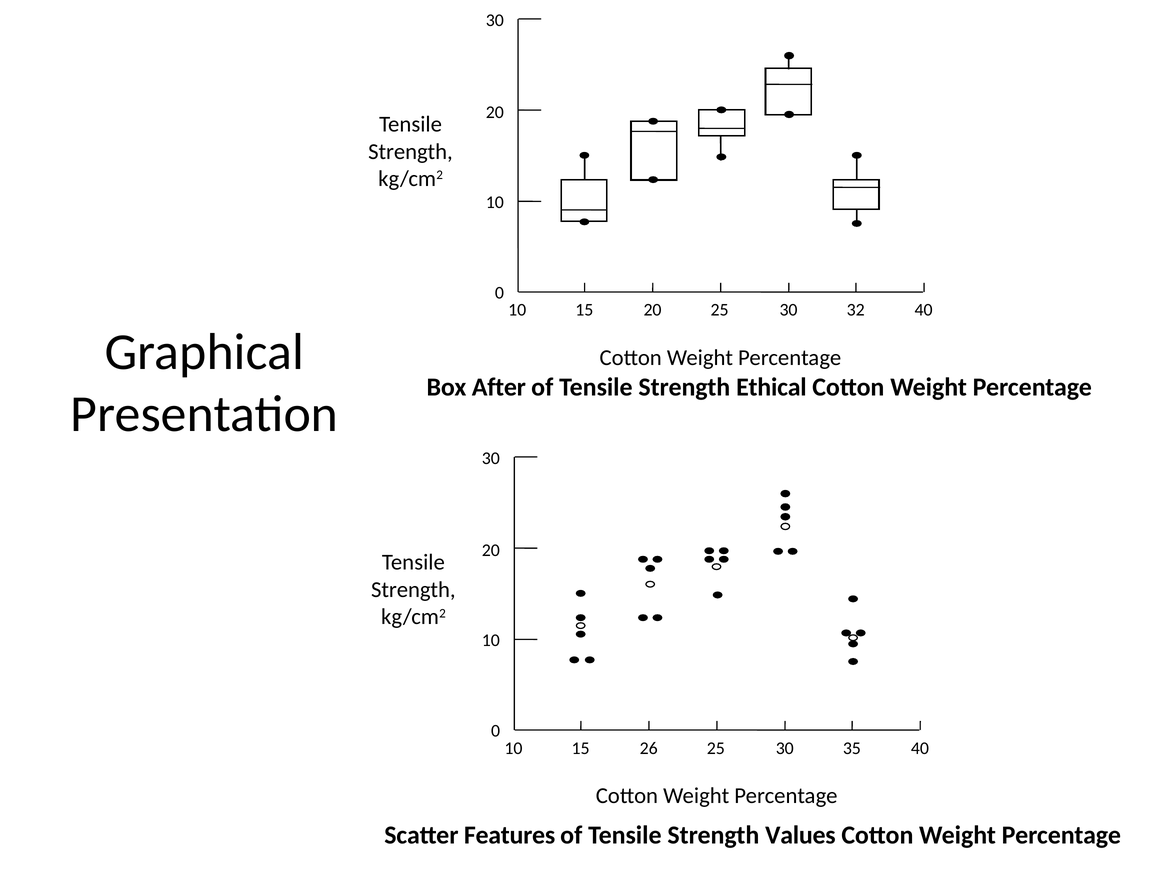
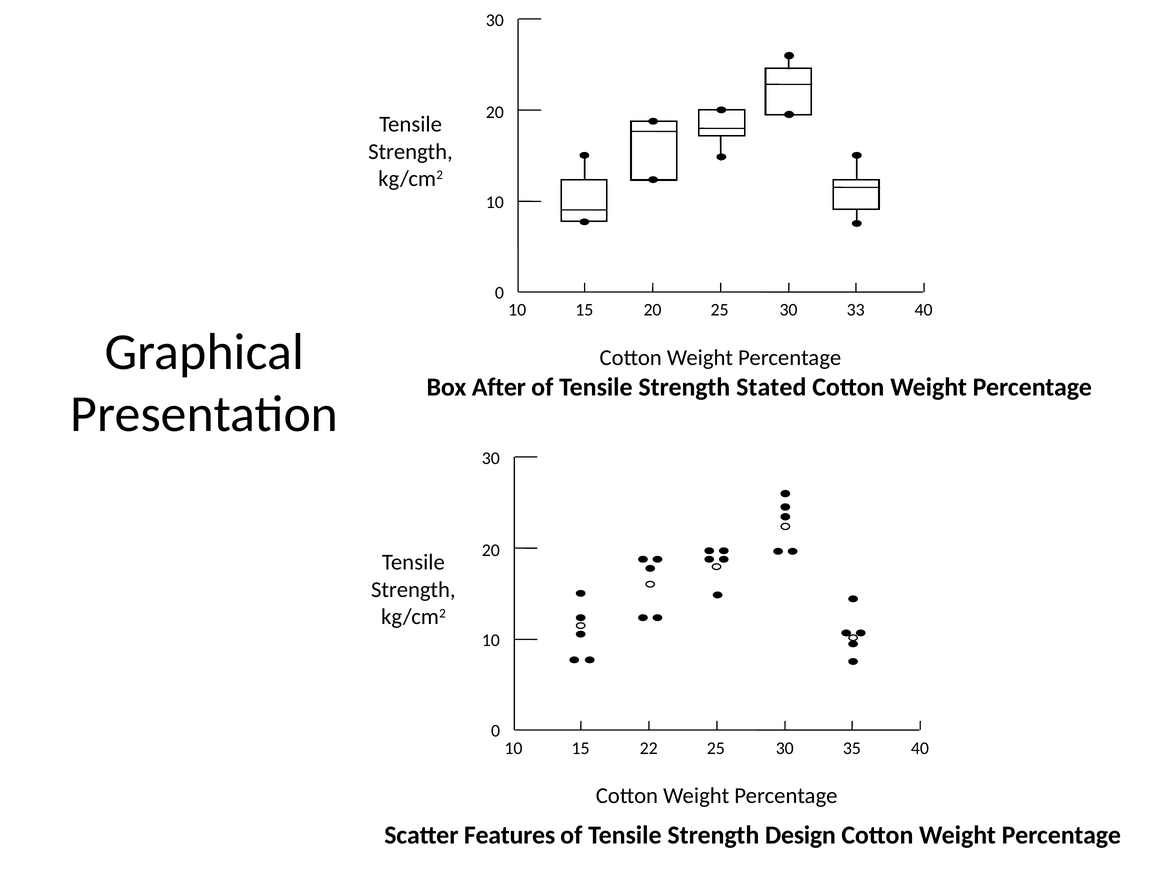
32: 32 -> 33 (856, 310)
Ethical: Ethical -> Stated (771, 387)
26: 26 -> 22 (649, 748)
Values: Values -> Design (800, 835)
